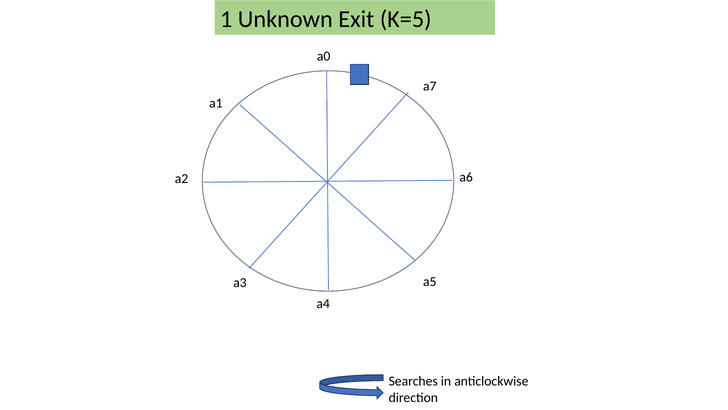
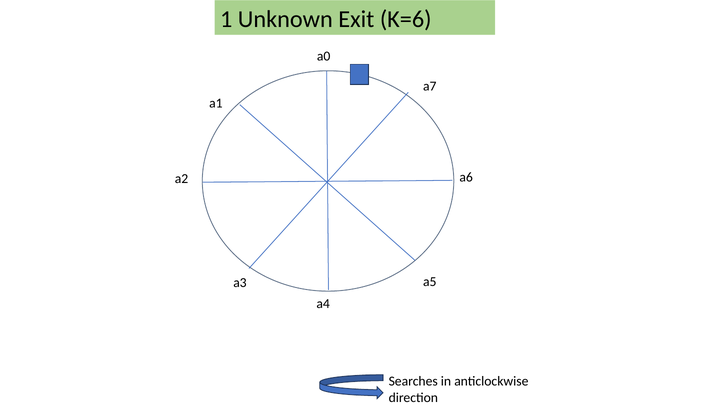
K=5: K=5 -> K=6 (406, 19)
